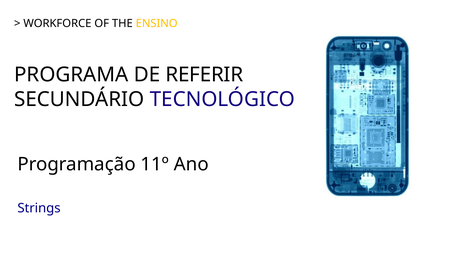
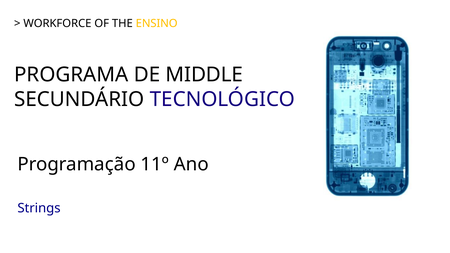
REFERIR: REFERIR -> MIDDLE (204, 75)
